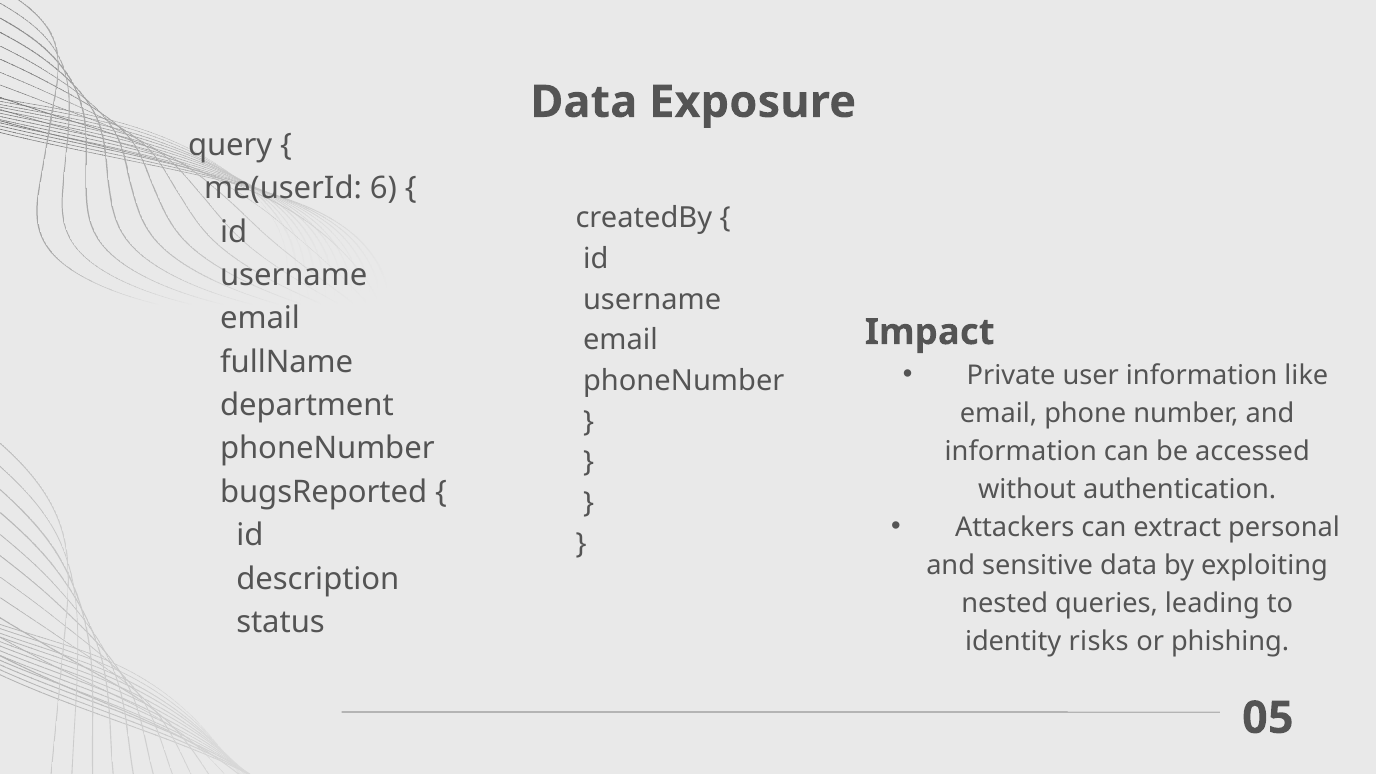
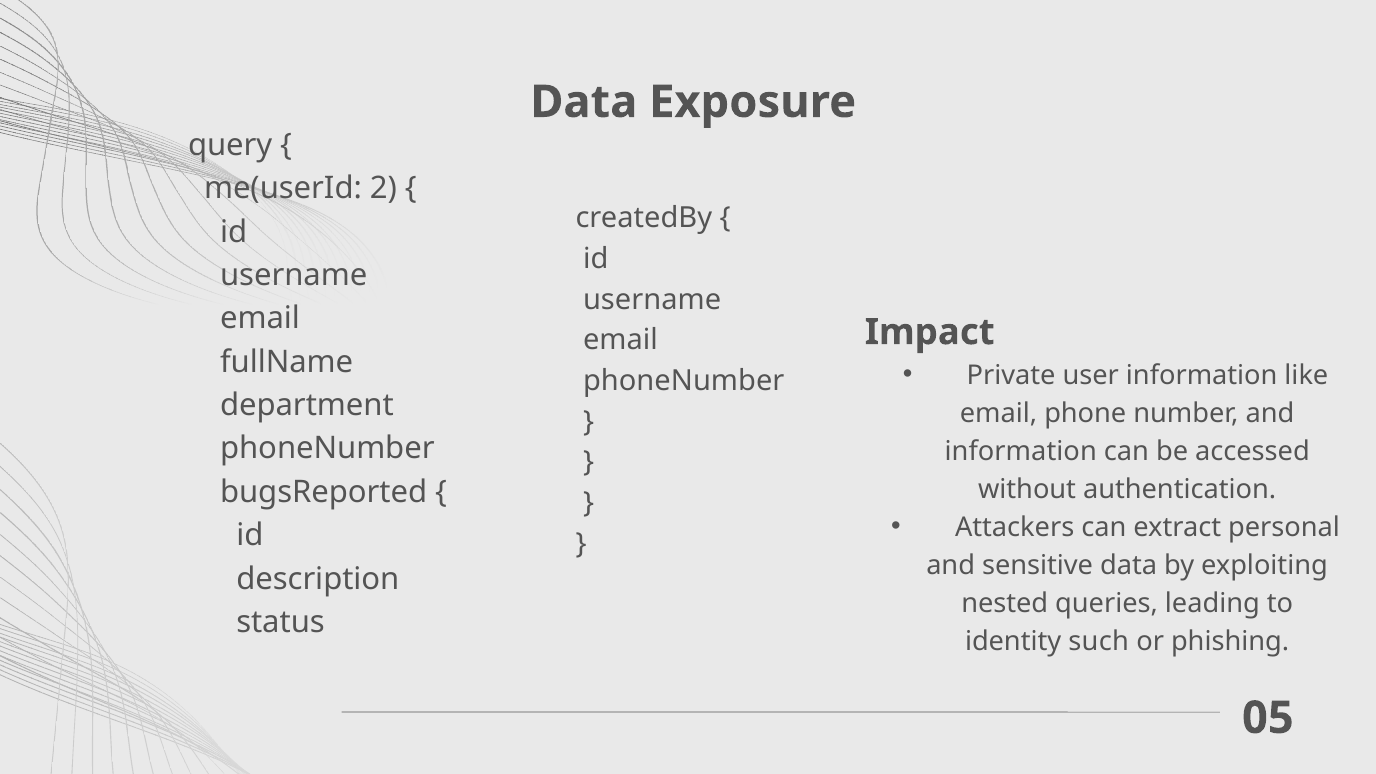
6: 6 -> 2 (383, 188)
risks: risks -> such (1099, 641)
